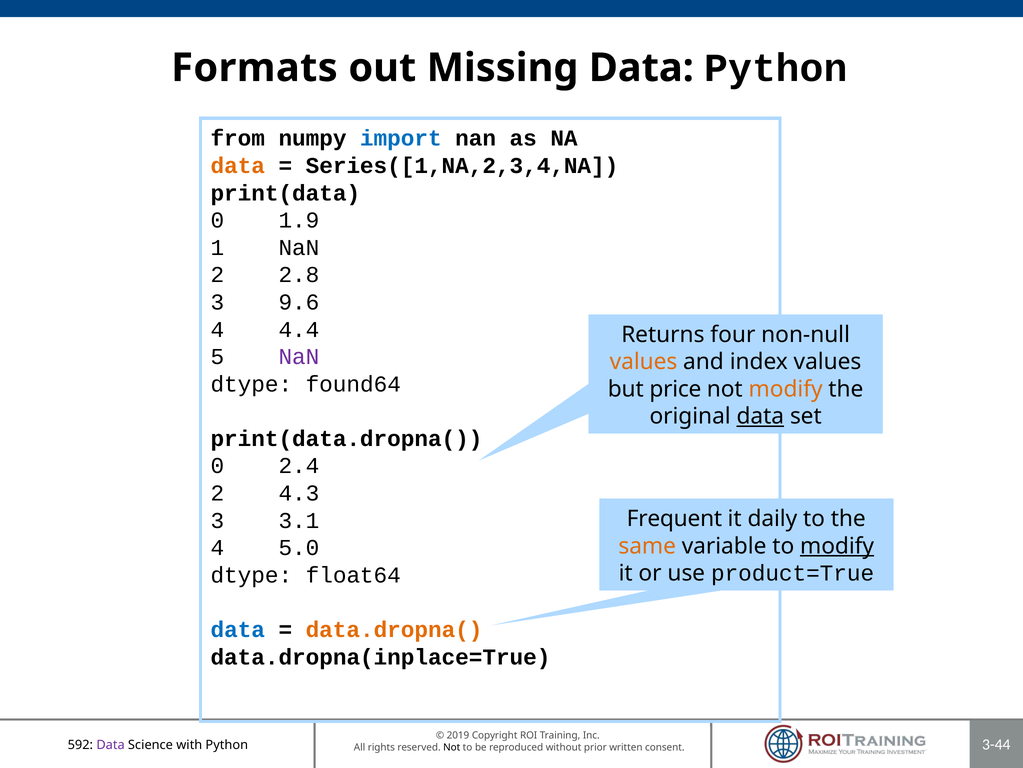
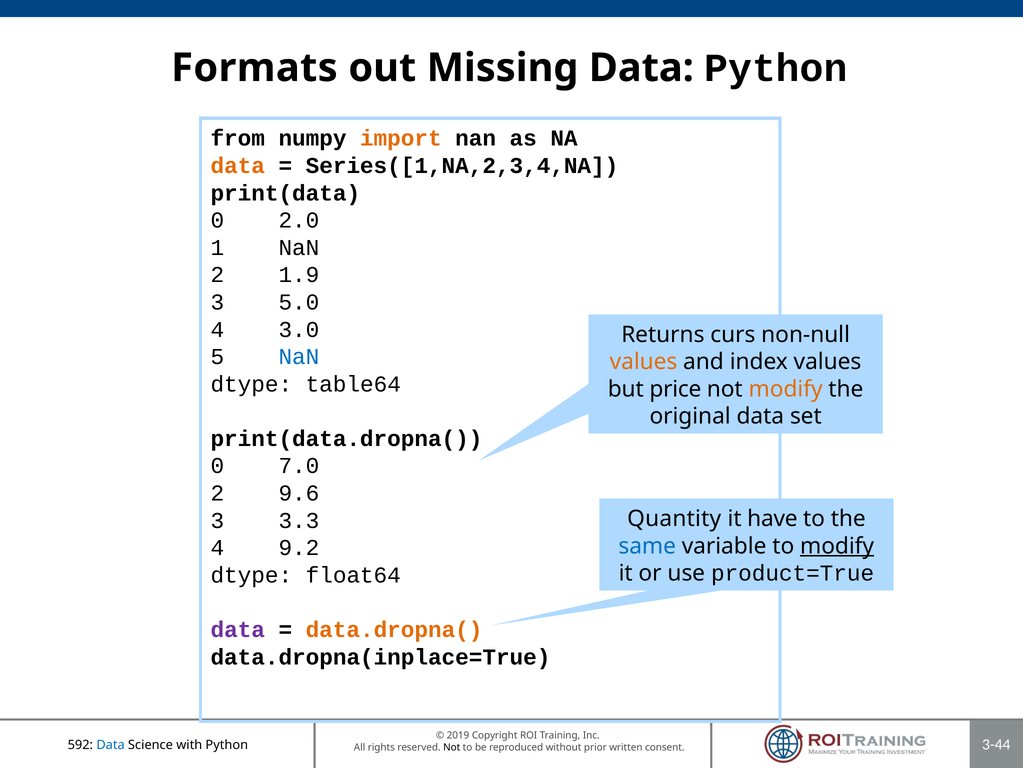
import colour: blue -> orange (401, 138)
1.9: 1.9 -> 2.0 (299, 220)
2.8: 2.8 -> 1.9 (299, 275)
9.6: 9.6 -> 5.0 (299, 302)
4.4: 4.4 -> 3.0 (299, 329)
four: four -> curs (733, 334)
NaN colour: purple -> blue (299, 356)
found64: found64 -> table64 (353, 384)
data underline: present -> none (760, 416)
2.4: 2.4 -> 7.0 (299, 466)
4.3: 4.3 -> 9.6 (299, 493)
3.1: 3.1 -> 3.3 (299, 520)
Frequent: Frequent -> Quantity (674, 518)
daily: daily -> have (772, 518)
5.0: 5.0 -> 9.2 (299, 547)
same colour: orange -> blue (647, 546)
data colour: blue -> purple (238, 629)
Data colour: purple -> blue (111, 744)
